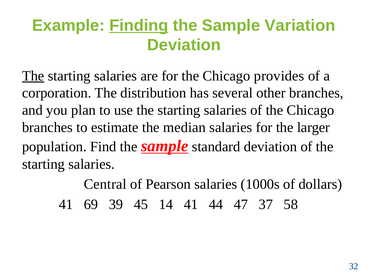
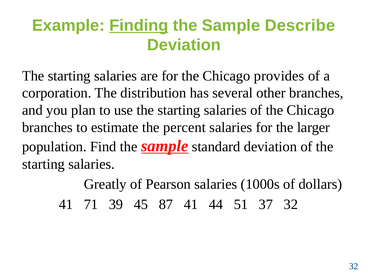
Variation: Variation -> Describe (300, 25)
The underline: present -> none (33, 76)
median: median -> percent (184, 127)
Central: Central -> Greatly (105, 184)
69: 69 -> 71 (91, 204)
14: 14 -> 87 (166, 204)
47: 47 -> 51 (241, 204)
37 58: 58 -> 32 (291, 204)
